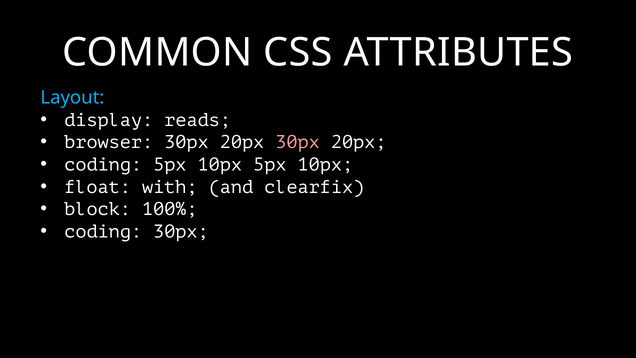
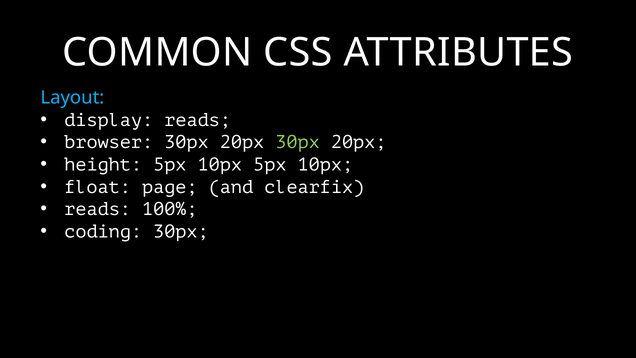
30px colour: pink -> light green (298, 142)
coding: coding -> height (103, 164)
with: with -> page (170, 187)
block: block -> reads (98, 209)
